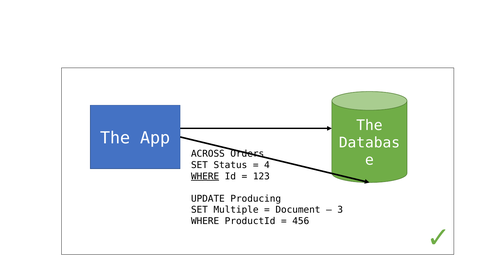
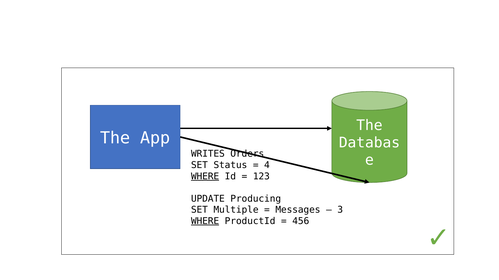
ACROSS: ACROSS -> WRITES (208, 154)
Document: Document -> Messages (298, 210)
WHERE underline: none -> present (205, 222)
